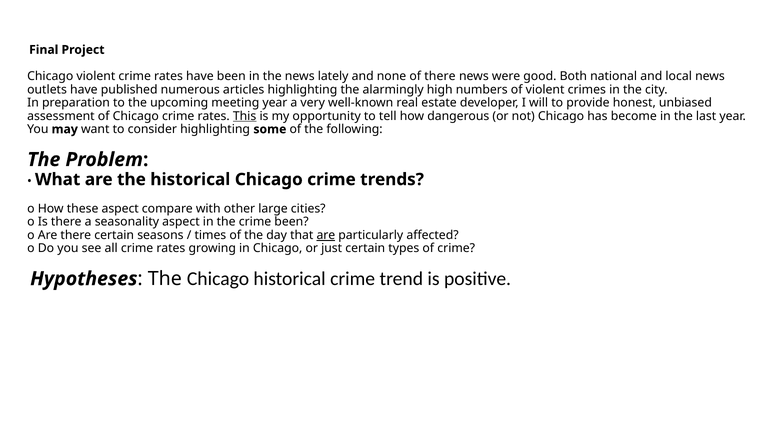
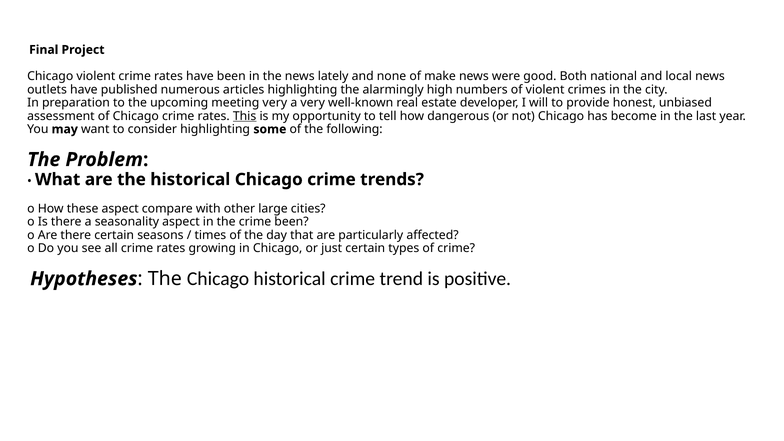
of there: there -> make (440, 76)
meeting year: year -> very (275, 103)
are underline: present -> none (326, 235)
